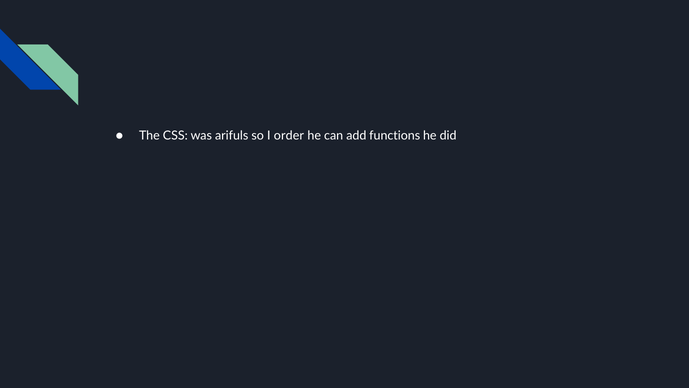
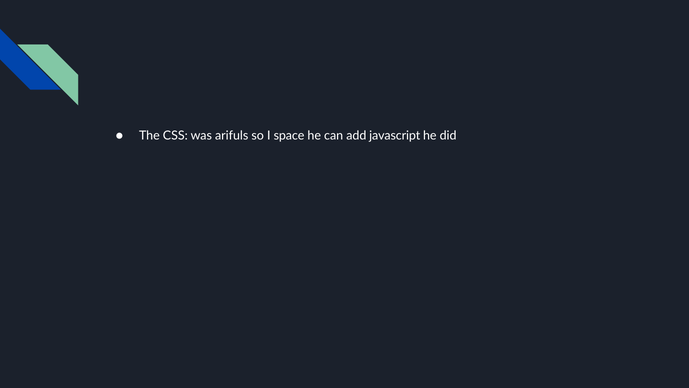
order: order -> space (289, 136)
functions: functions -> javascript (395, 136)
